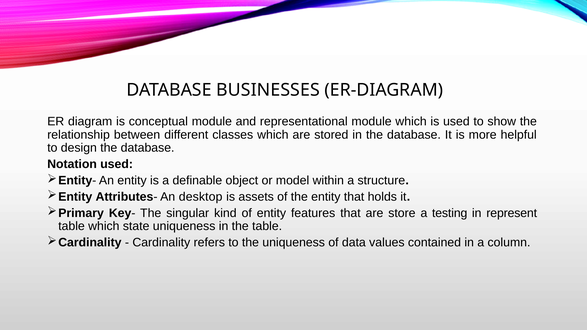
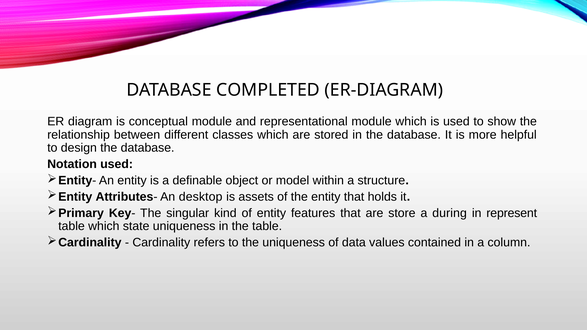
BUSINESSES: BUSINESSES -> COMPLETED (268, 90)
testing: testing -> during (450, 213)
